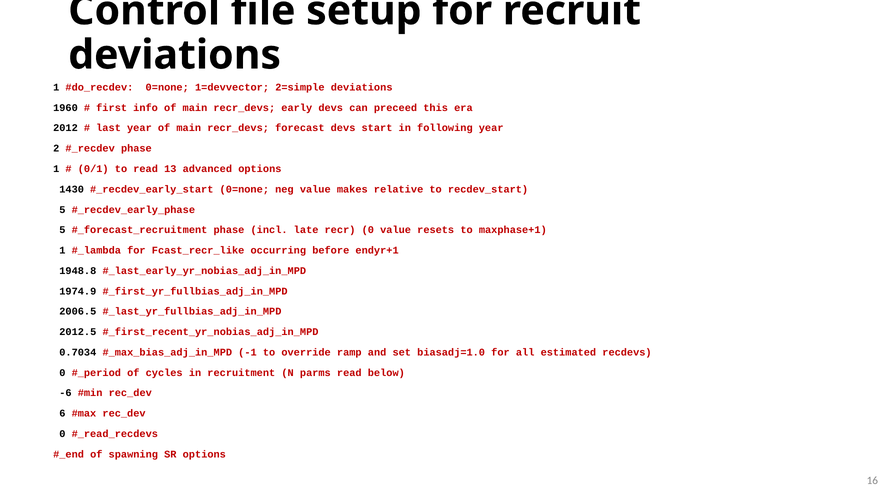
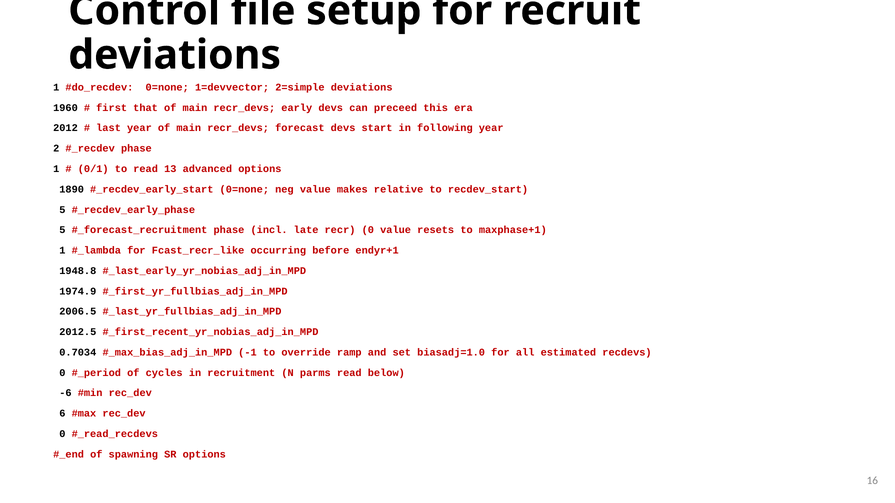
info: info -> that (146, 108)
1430: 1430 -> 1890 (72, 189)
